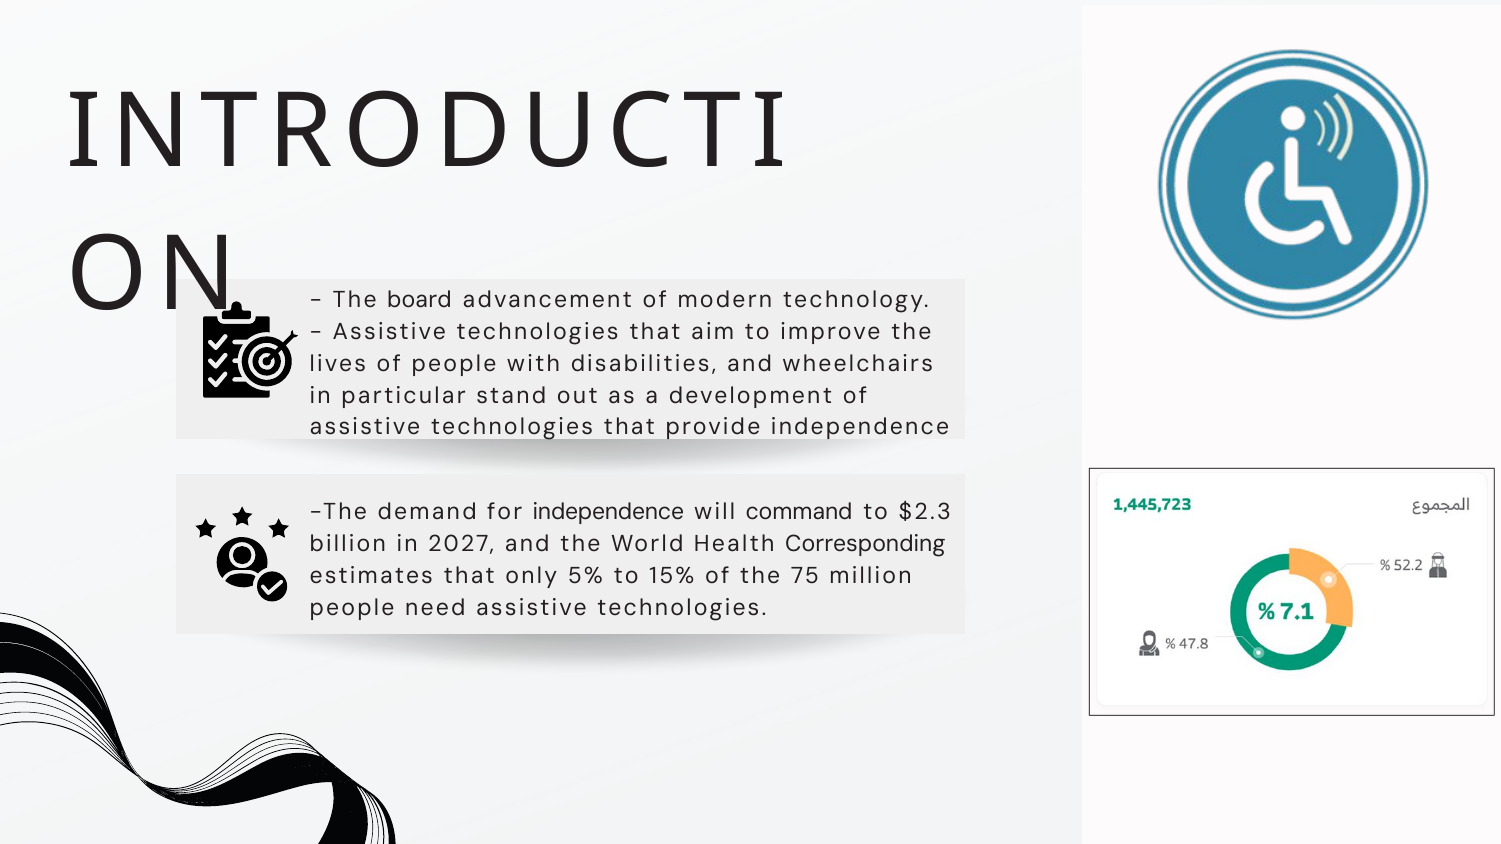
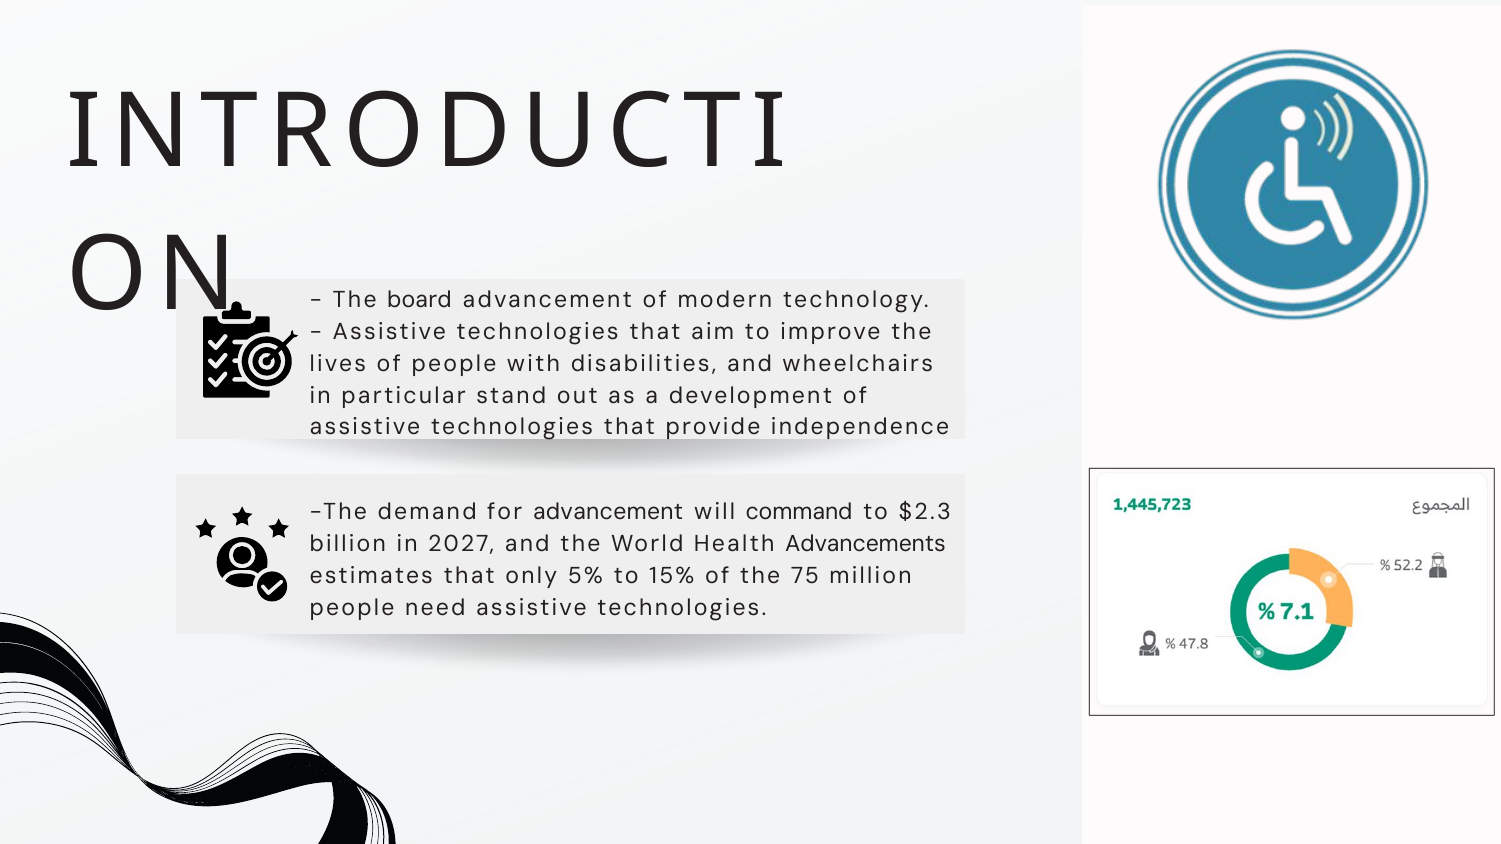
for independence: independence -> advancement (608, 512)
Corresponding: Corresponding -> Advancements (866, 544)
